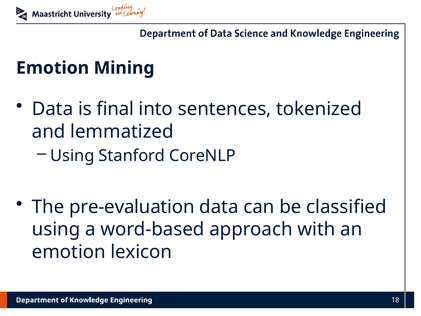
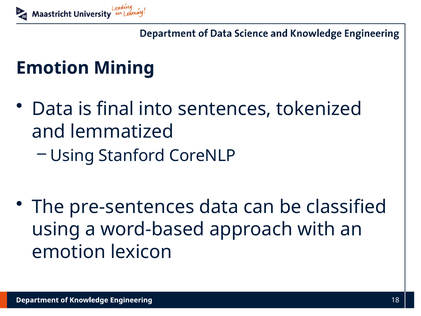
pre-evaluation: pre-evaluation -> pre-sentences (132, 207)
